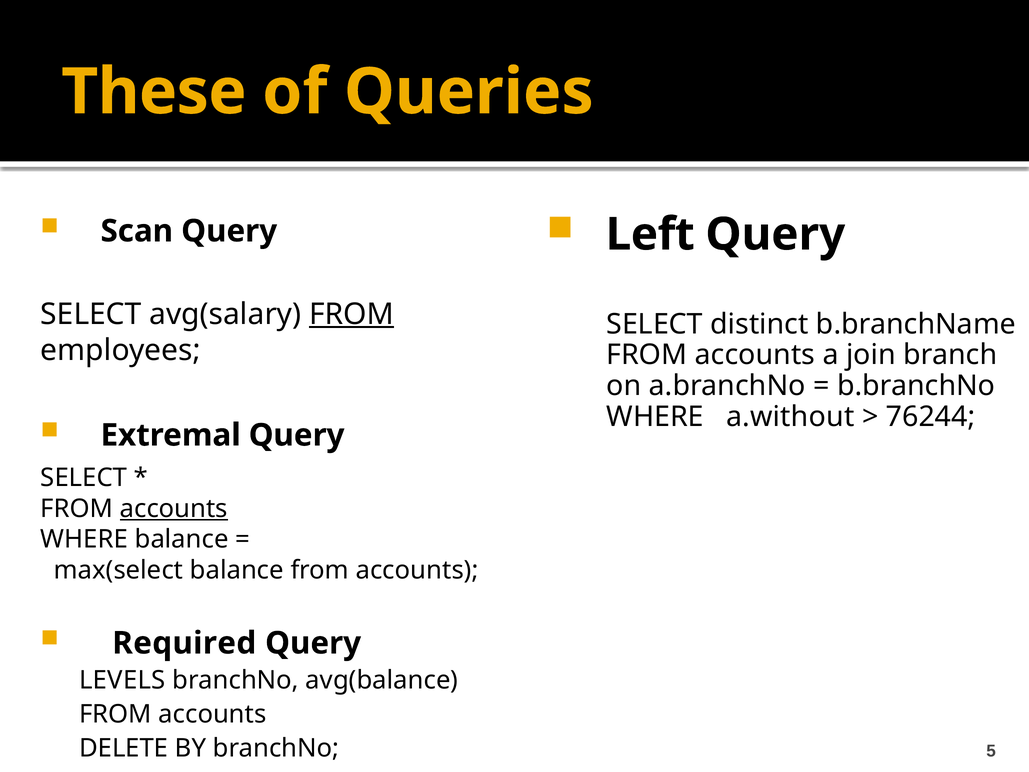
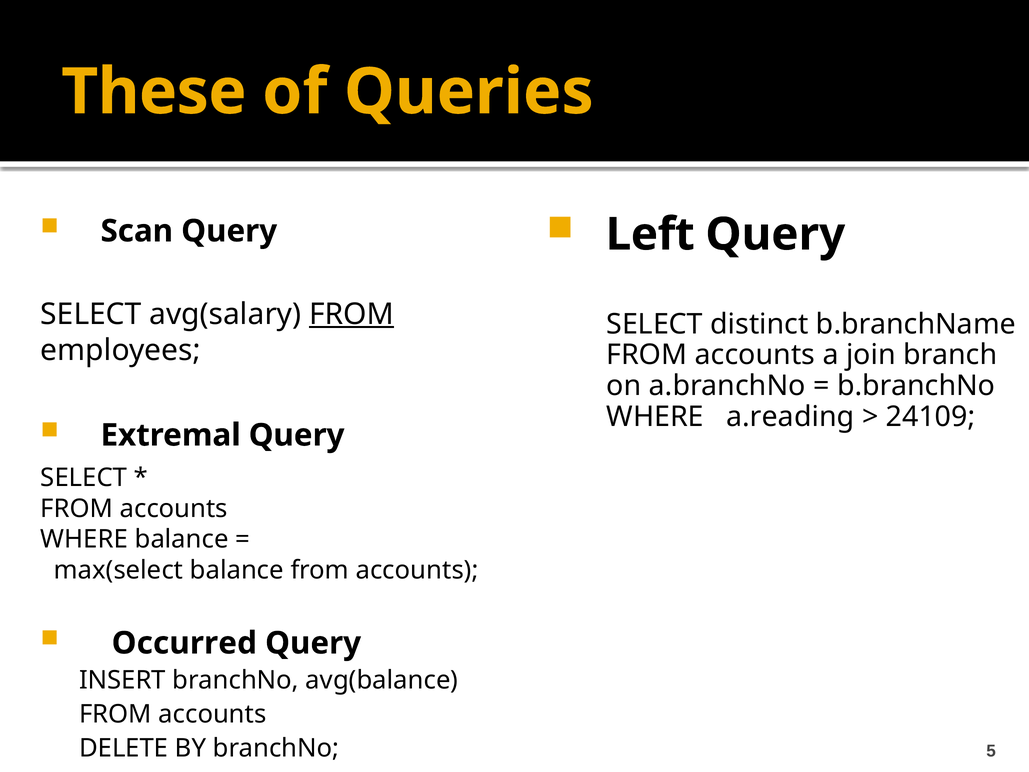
a.without: a.without -> a.reading (790, 417)
76244: 76244 -> 24109 (931, 417)
accounts underline: present -> none (174, 508)
Required: Required -> Occurred (184, 643)
LEVELS: LEVELS -> INSERT (122, 680)
